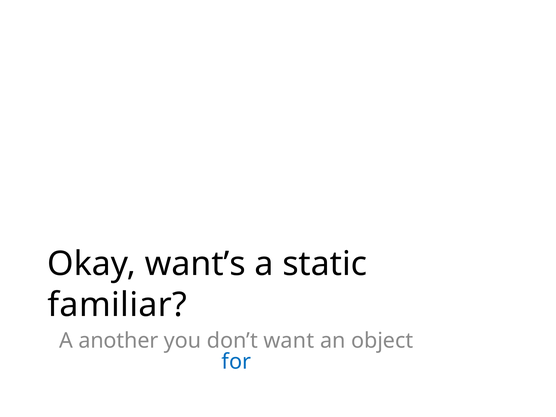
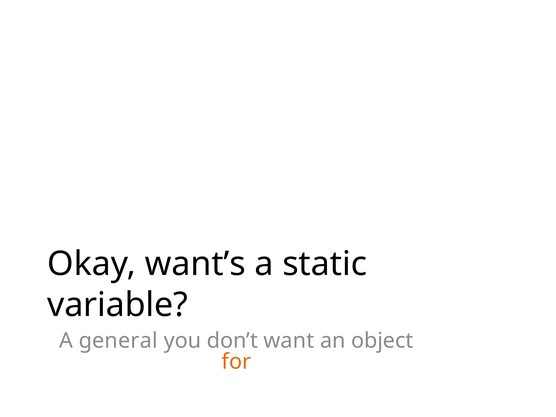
familiar: familiar -> variable (118, 305)
another: another -> general (118, 341)
for colour: blue -> orange (236, 362)
